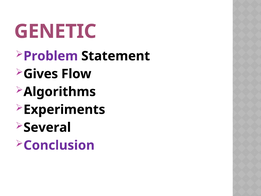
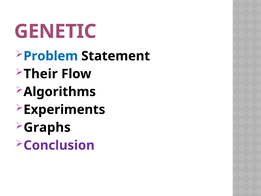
Problem colour: purple -> blue (51, 56)
Gives: Gives -> Their (41, 74)
Several: Several -> Graphs (47, 127)
